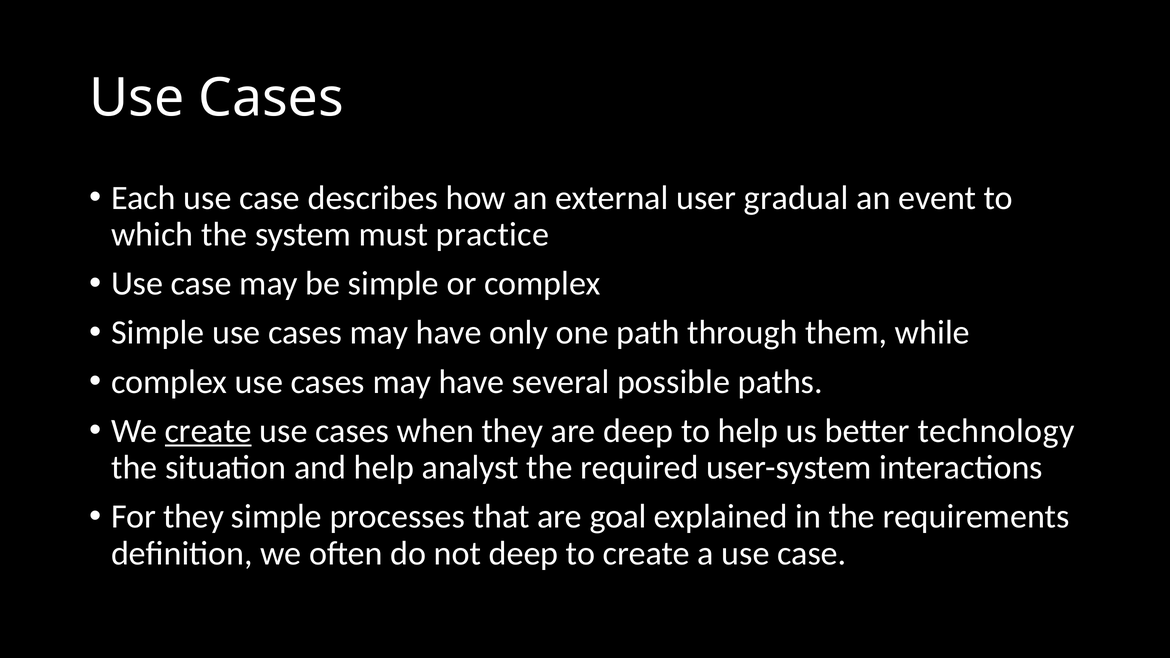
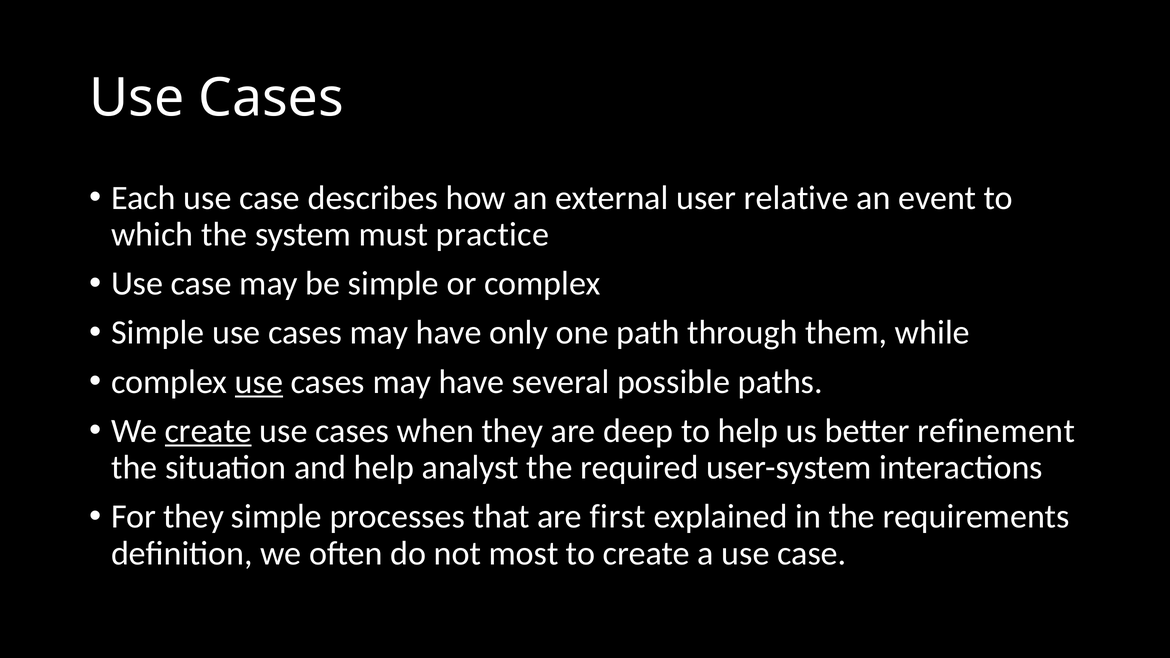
gradual: gradual -> relative (796, 198)
use underline: none -> present (259, 382)
technology: technology -> refinement (996, 431)
goal: goal -> first (618, 517)
not deep: deep -> most (524, 554)
